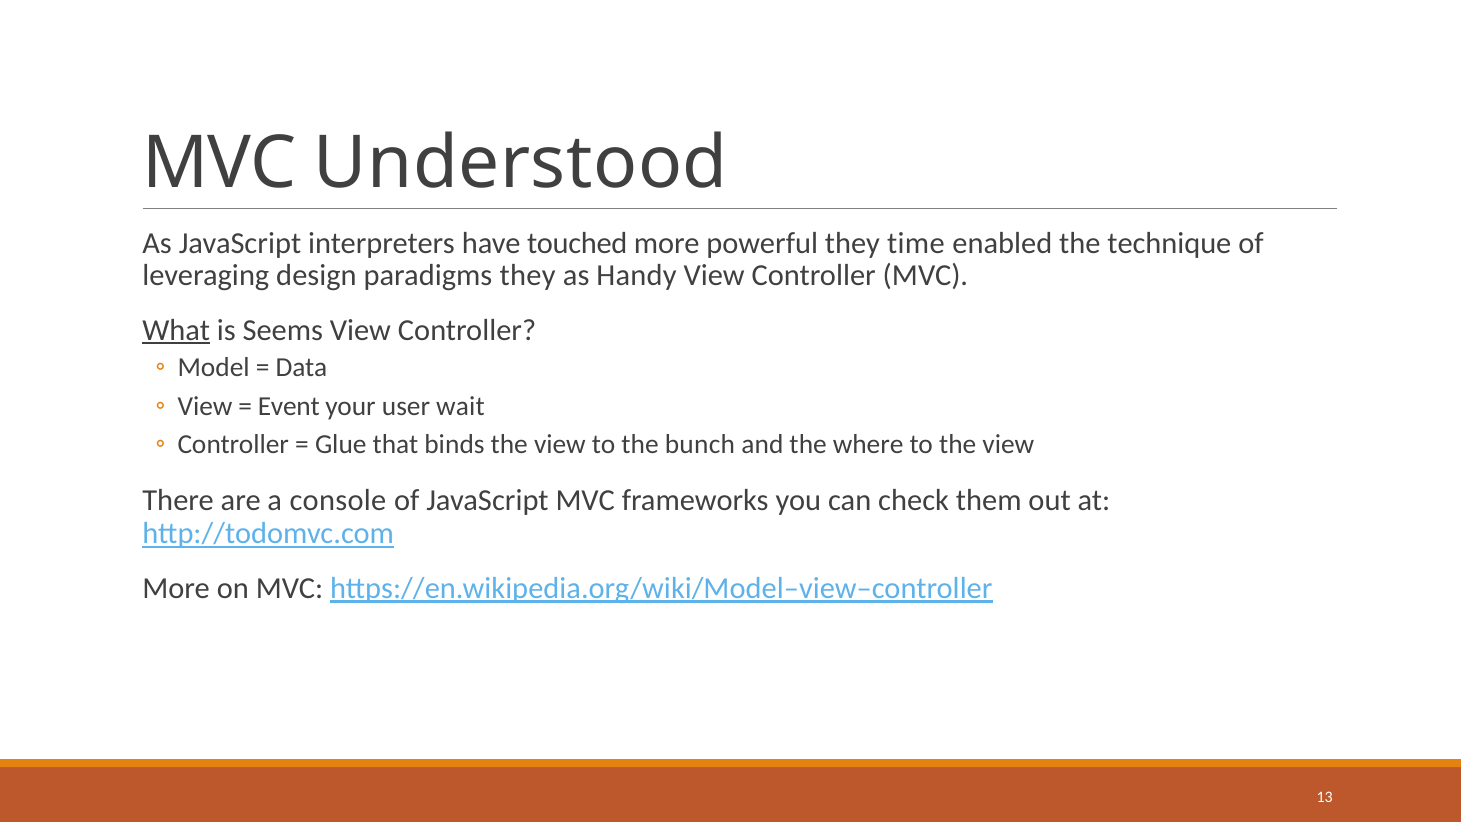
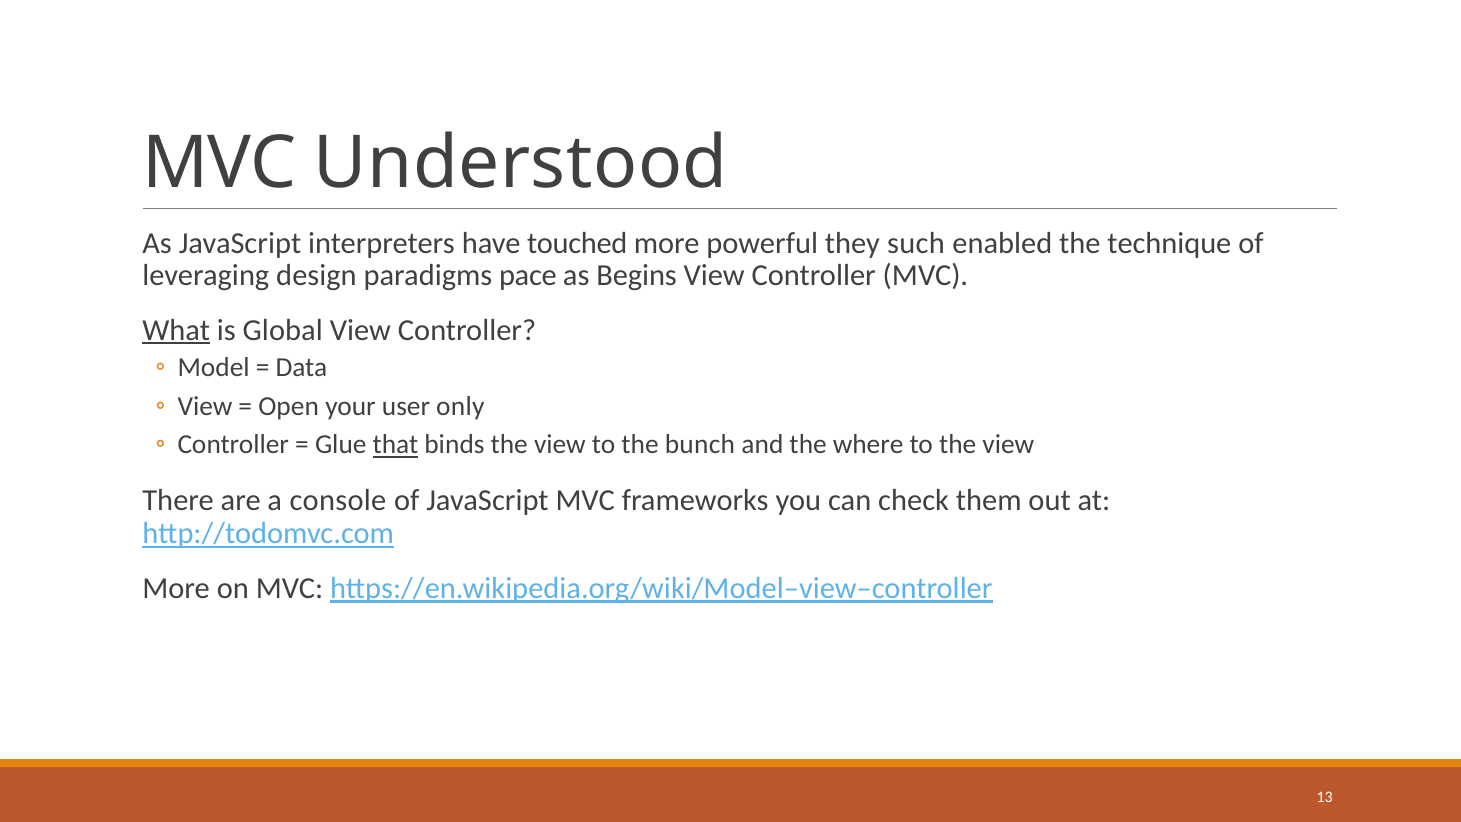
time: time -> such (916, 243)
paradigms they: they -> pace (528, 276)
Handy: Handy -> Begins (637, 276)
Seems: Seems -> Global (283, 330)
Event: Event -> Open (289, 406)
wait: wait -> only (460, 406)
that underline: none -> present (395, 445)
